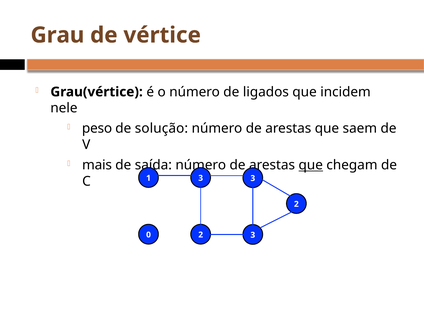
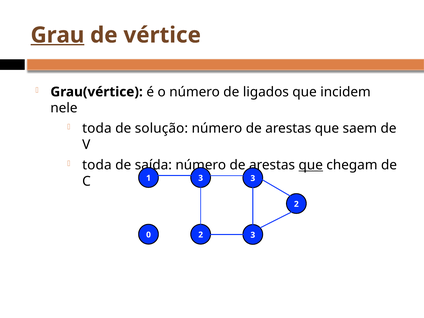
Grau underline: none -> present (57, 35)
peso: peso -> toda (97, 128)
mais: mais -> toda (97, 165)
